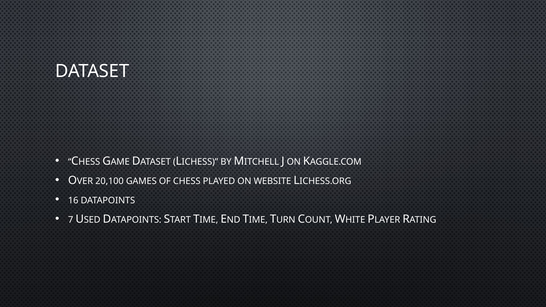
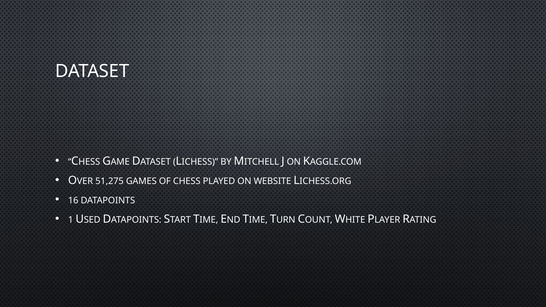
20,100: 20,100 -> 51,275 (109, 181)
7: 7 -> 1 (71, 220)
